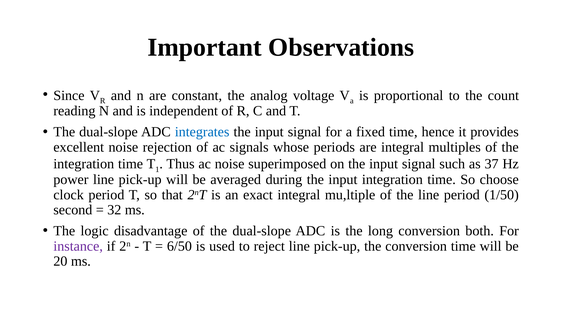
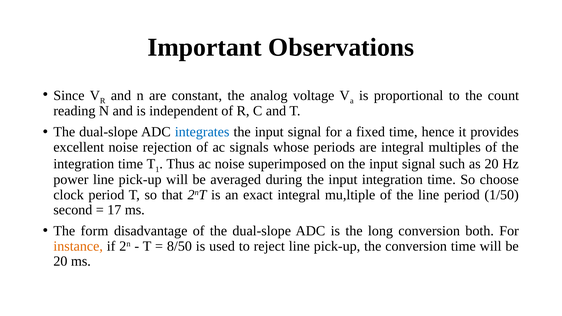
as 37: 37 -> 20 (492, 164)
32: 32 -> 17 (114, 210)
logic: logic -> form (95, 231)
instance colour: purple -> orange (78, 246)
6/50: 6/50 -> 8/50 (179, 246)
